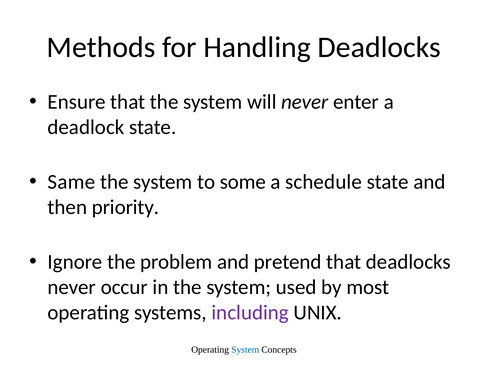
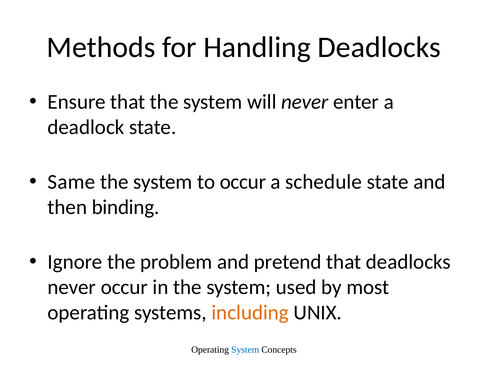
to some: some -> occur (243, 182)
priority: priority -> binding (126, 207)
including colour: purple -> orange (250, 312)
